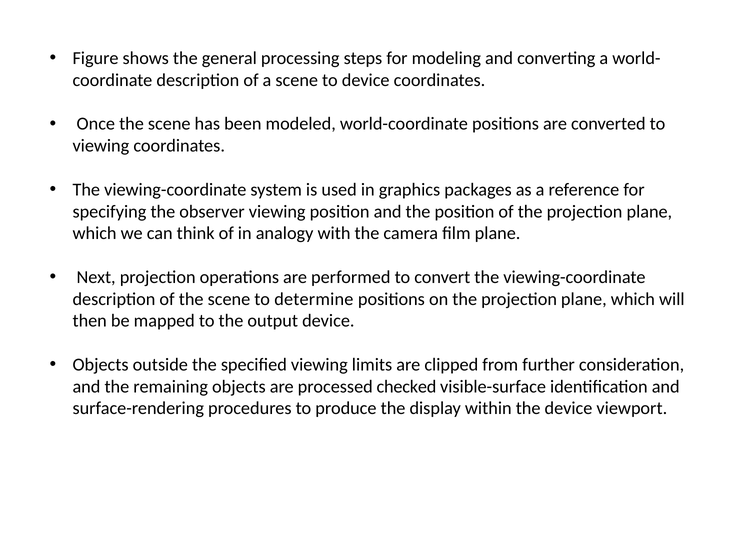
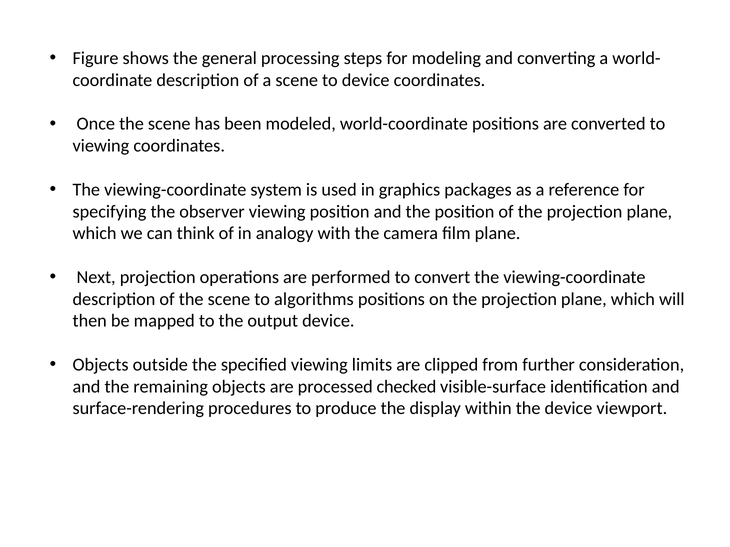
determine: determine -> algorithms (314, 299)
